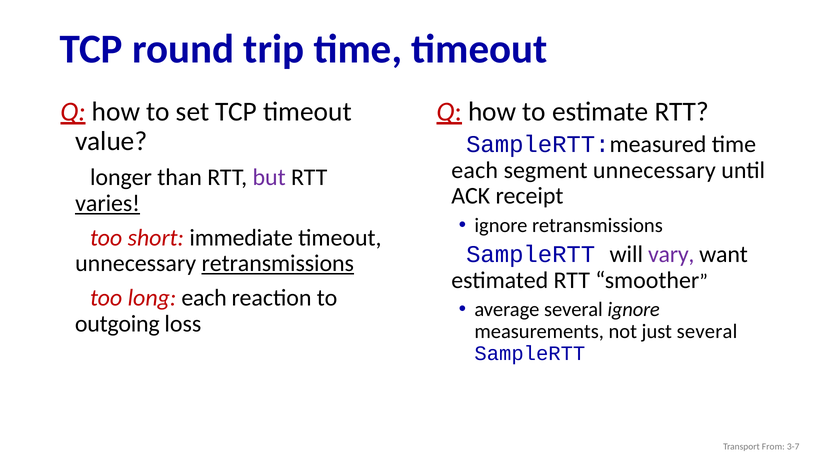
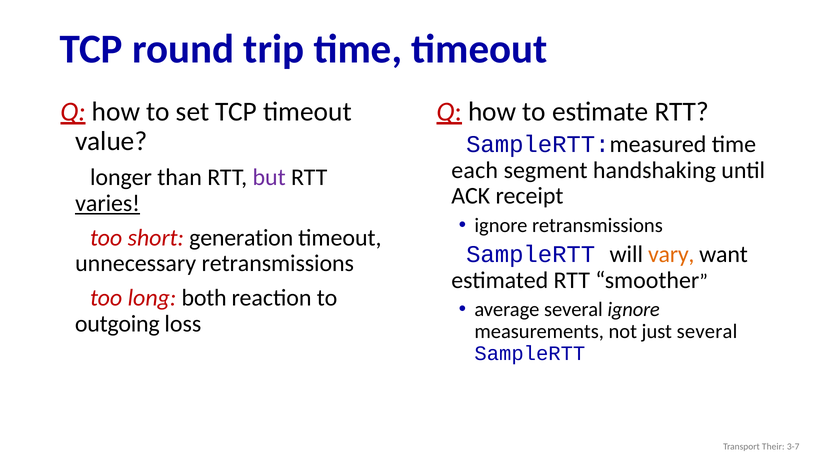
segment unnecessary: unnecessary -> handshaking (654, 170)
immediate: immediate -> generation (241, 238)
vary colour: purple -> orange (671, 254)
retransmissions underline: present -> none (278, 263)
long each: each -> both (204, 298)
From: From -> Their (773, 447)
